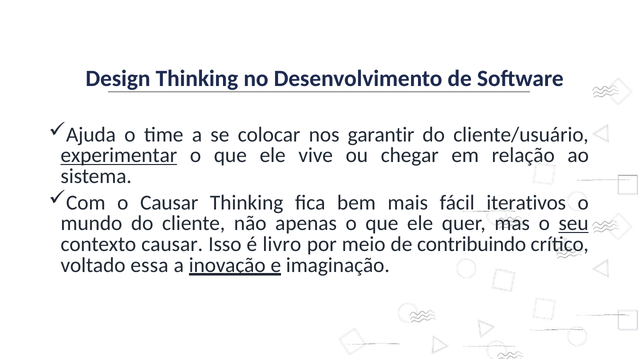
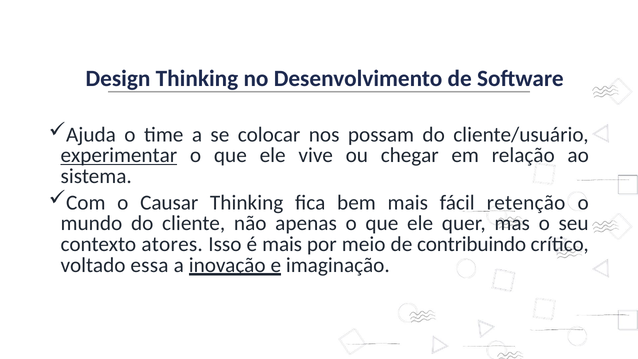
garantir: garantir -> possam (381, 135)
iterativos: iterativos -> retenção (526, 203)
seu underline: present -> none (574, 223)
contexto causar: causar -> atores (172, 244)
é livro: livro -> mais (282, 244)
